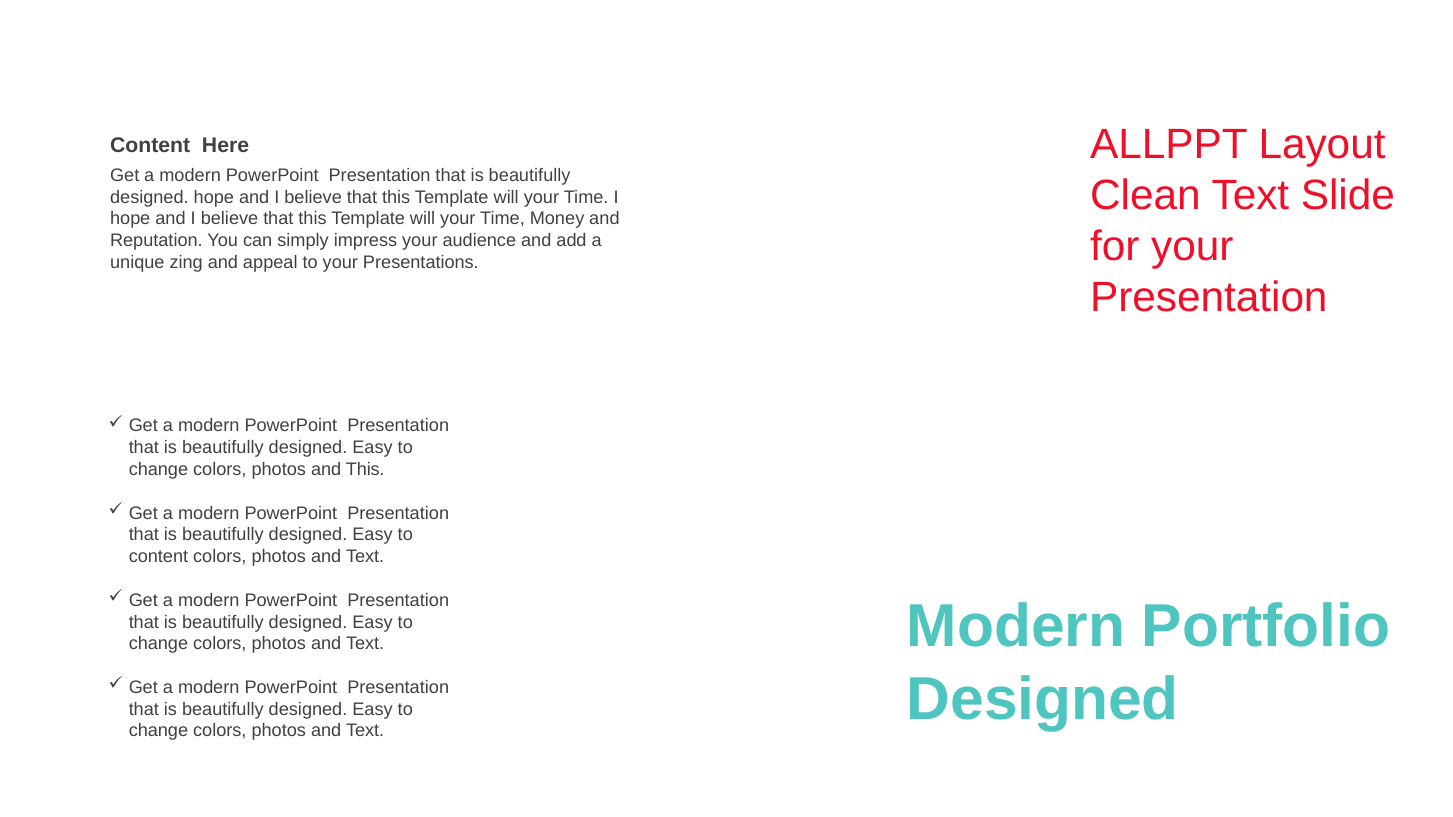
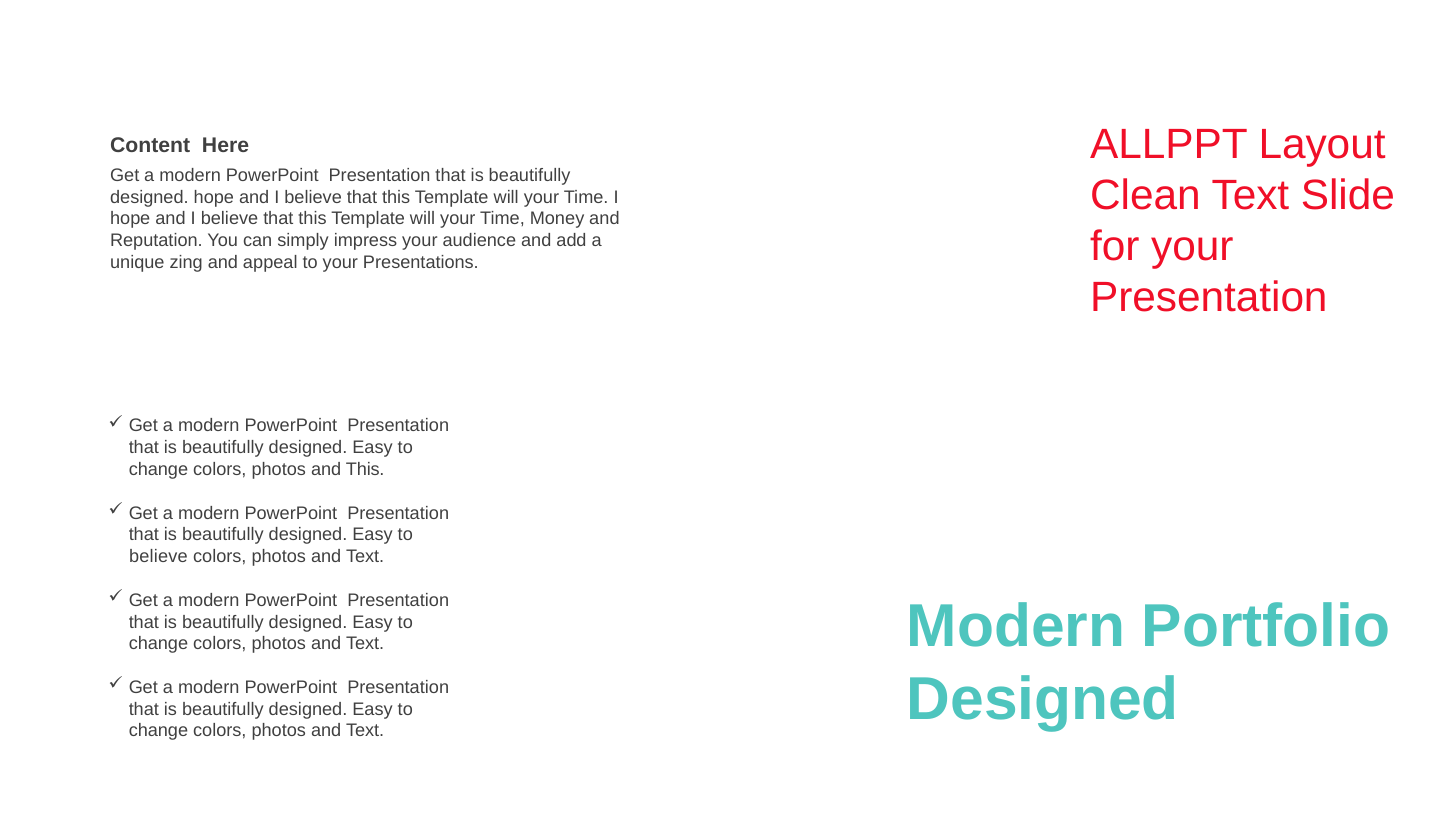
content: content -> believe (158, 557)
